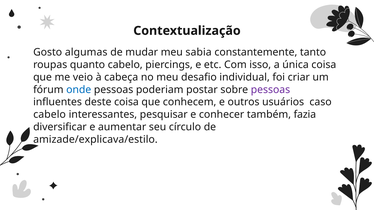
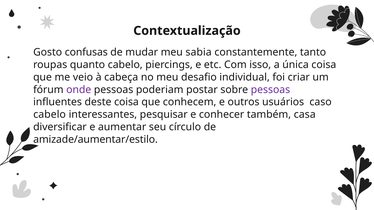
algumas: algumas -> confusas (86, 52)
onde colour: blue -> purple (79, 90)
fazia: fazia -> casa (305, 115)
amizade/explicava/estilo: amizade/explicava/estilo -> amizade/aumentar/estilo (95, 140)
